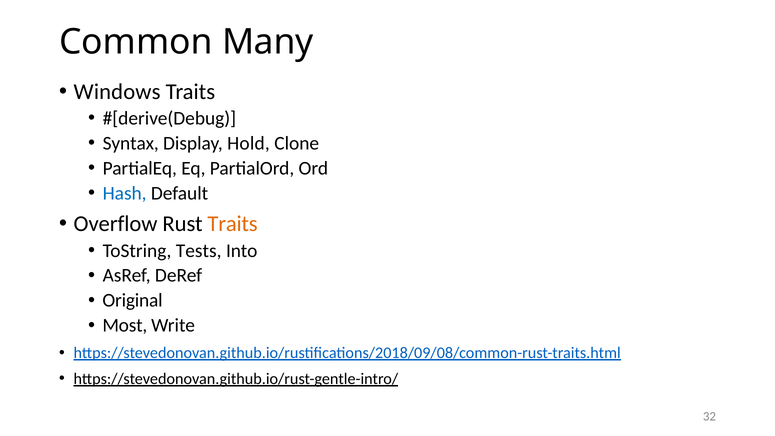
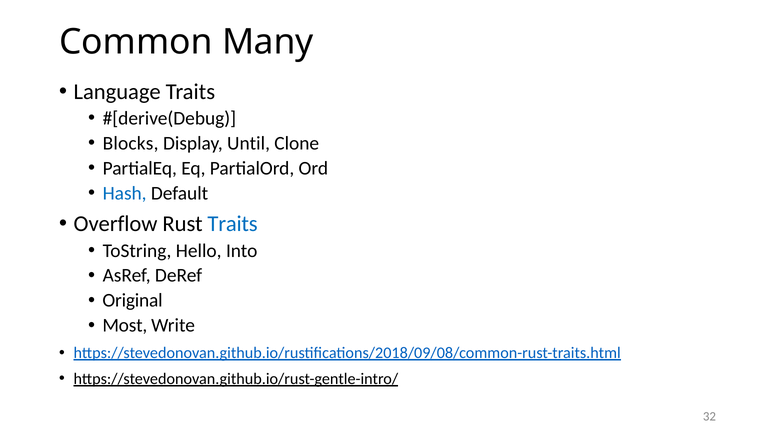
Windows: Windows -> Language (117, 92)
Syntax: Syntax -> Blocks (131, 143)
Hold: Hold -> Until (249, 143)
Traits colour: orange -> blue (233, 224)
Tests: Tests -> Hello (199, 251)
